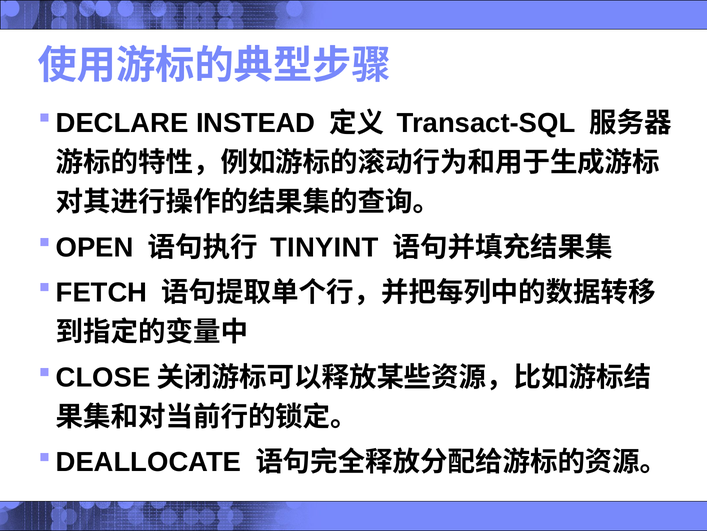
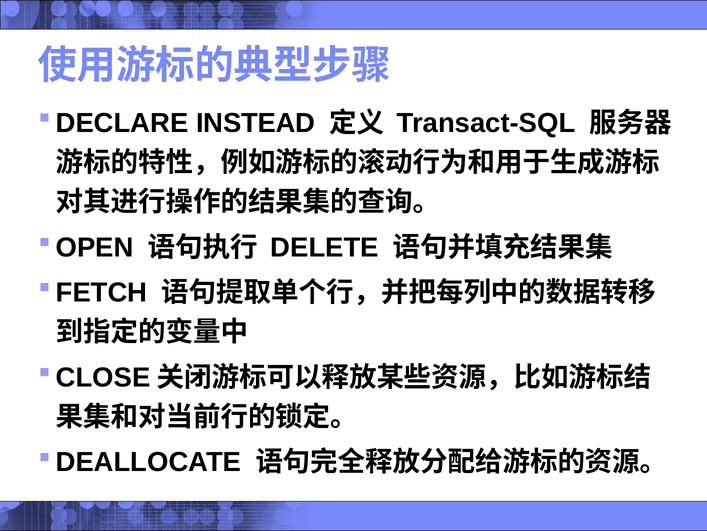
TINYINT: TINYINT -> DELETE (324, 247)
